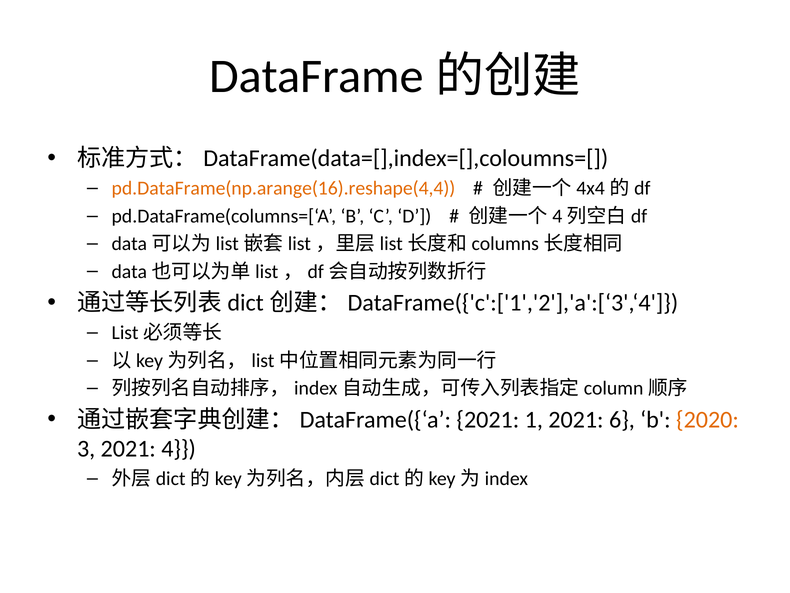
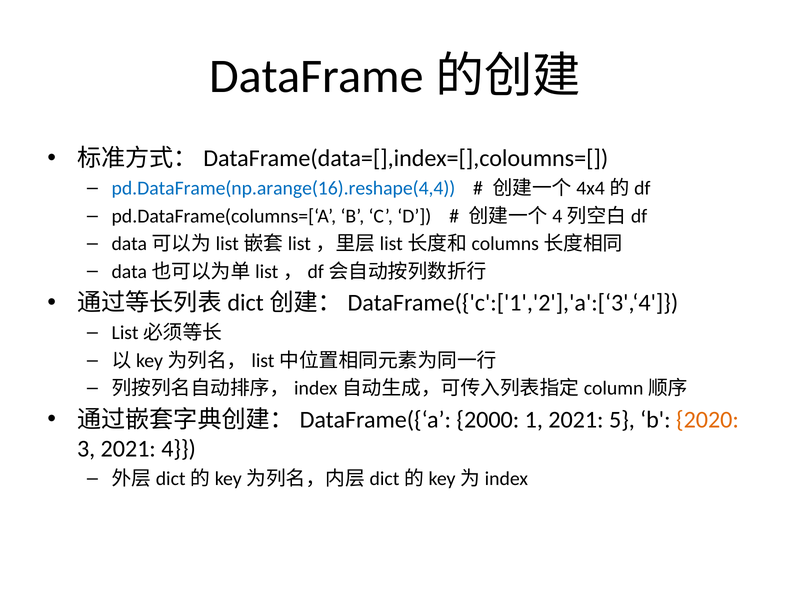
pd.DataFrame(np.arange(16).reshape(4,4 colour: orange -> blue (283, 188)
2021: 2021 -> 2000 (488, 419)
6: 6 -> 5 (622, 419)
